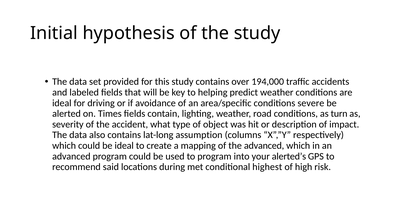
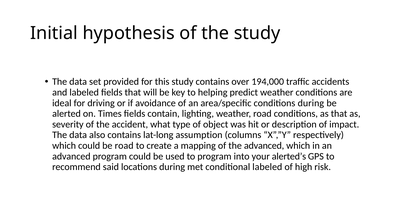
conditions severe: severe -> during (311, 103)
as turn: turn -> that (339, 113)
be ideal: ideal -> road (124, 145)
conditional highest: highest -> labeled (267, 167)
